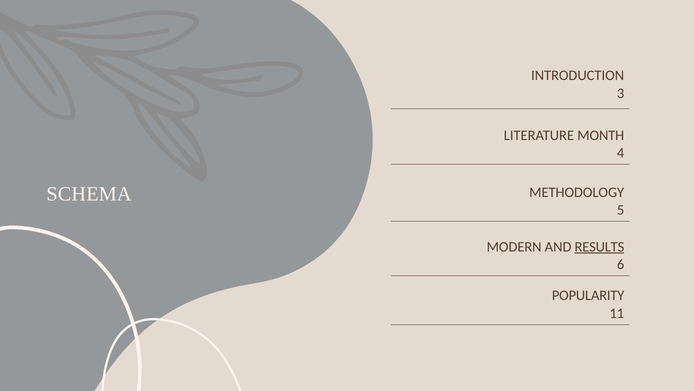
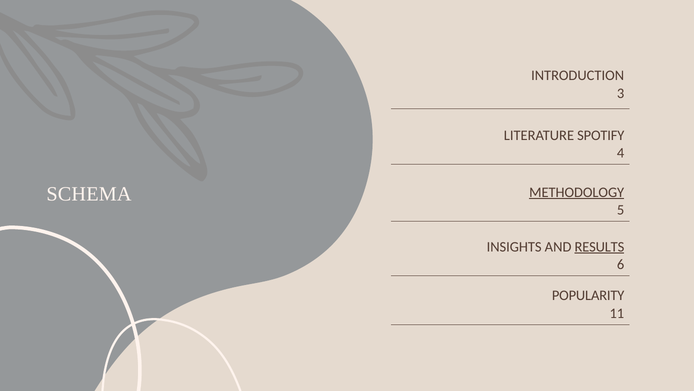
MONTH: MONTH -> SPOTIFY (601, 135)
METHODOLOGY underline: none -> present (577, 192)
MODERN: MODERN -> INSIGHTS (514, 247)
